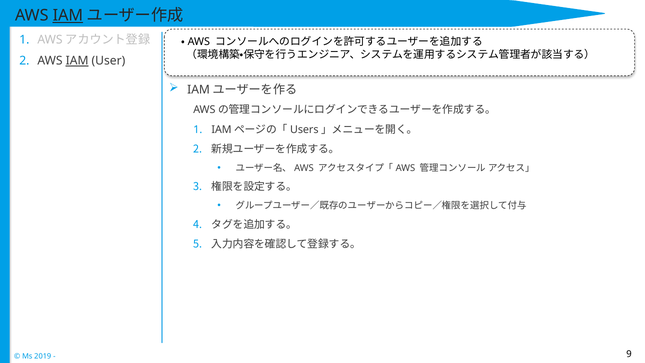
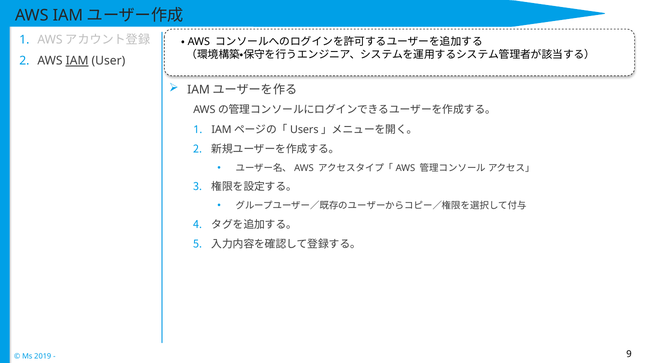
IAM underline: present -> none (68, 15)
